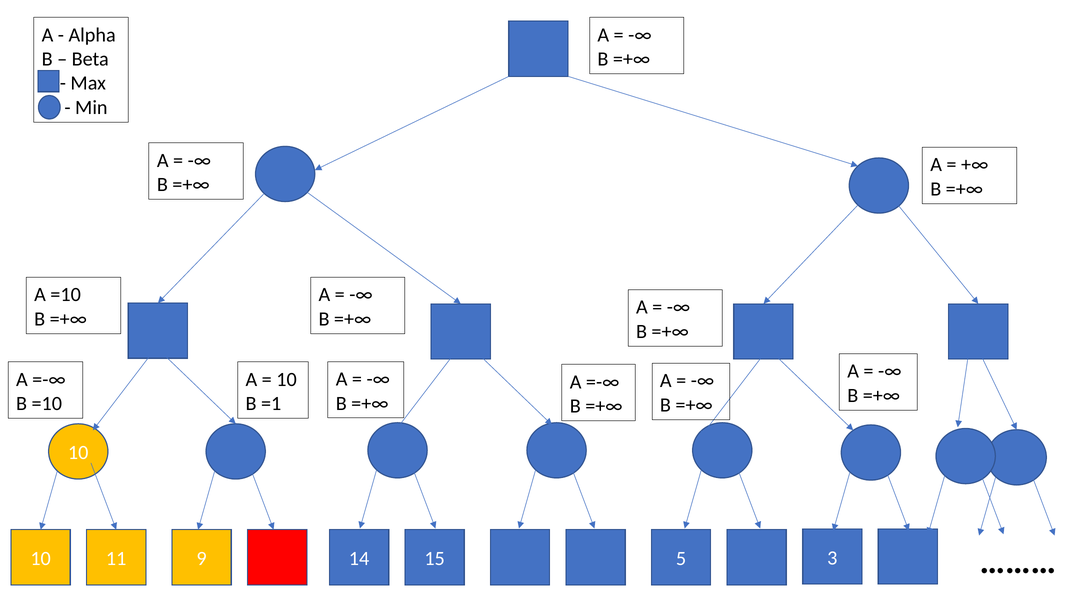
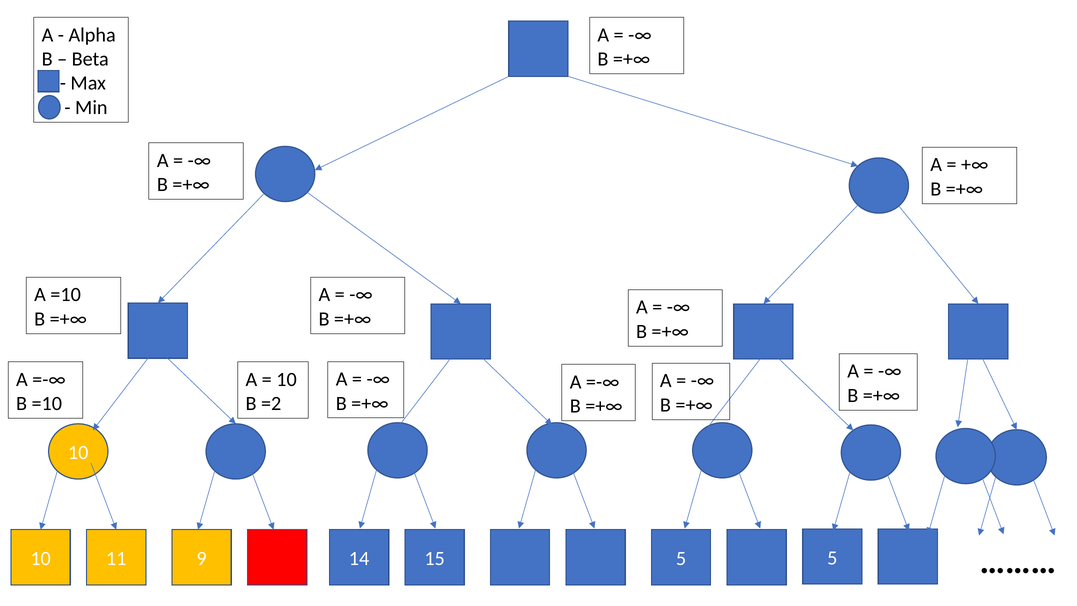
=1: =1 -> =2 (271, 404)
5 3: 3 -> 5 (832, 558)
